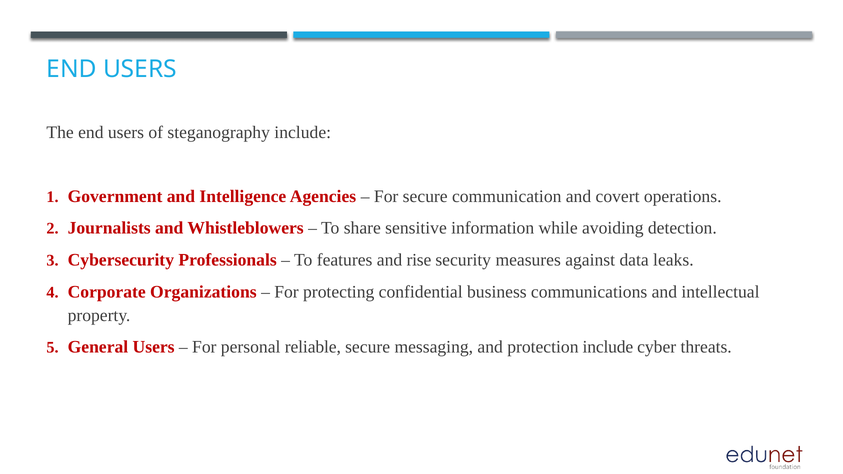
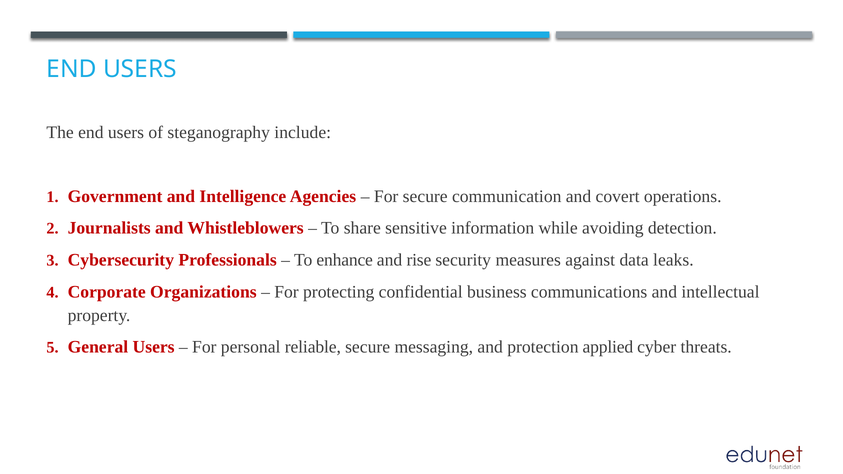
features: features -> enhance (345, 260)
protection include: include -> applied (608, 347)
